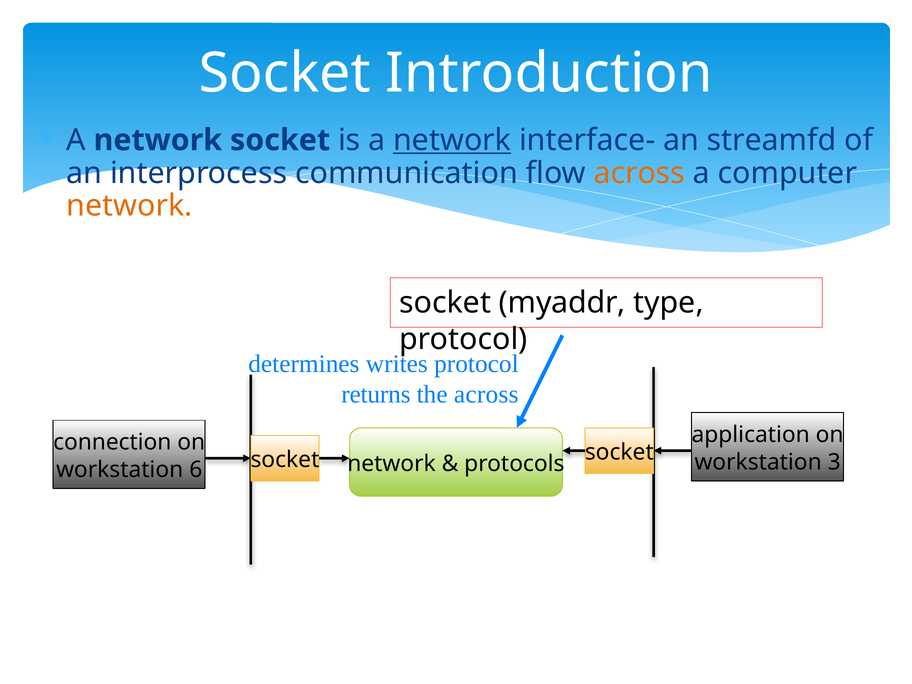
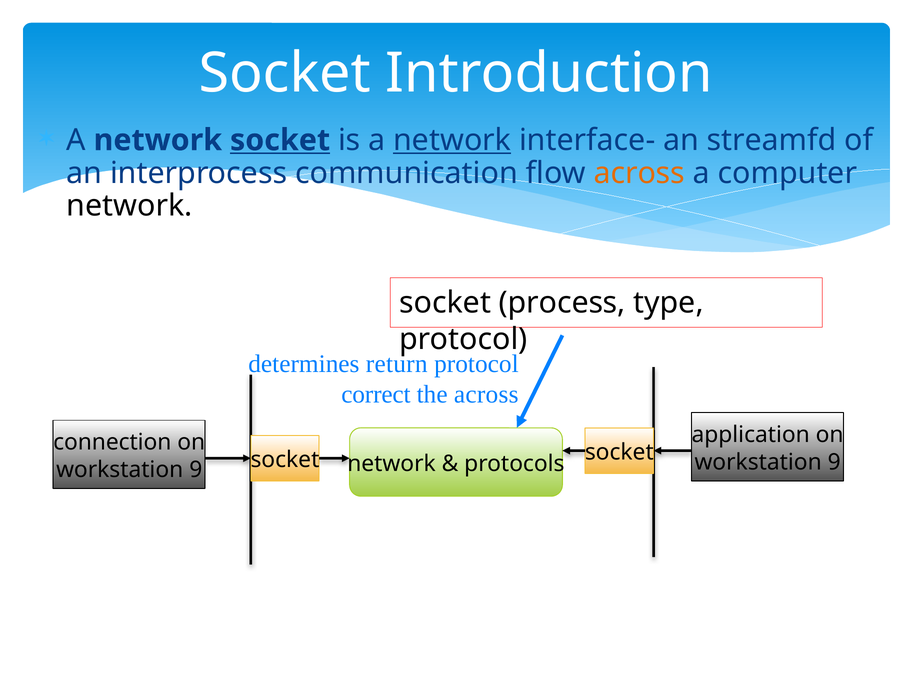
socket underline: none -> present (280, 140)
network colour: orange -> black (129, 206)
myaddr: myaddr -> process (562, 303)
writes: writes -> return (397, 364)
returns: returns -> correct (376, 394)
3: 3 -> 9 (834, 462)
6: 6 -> 9 (196, 470)
